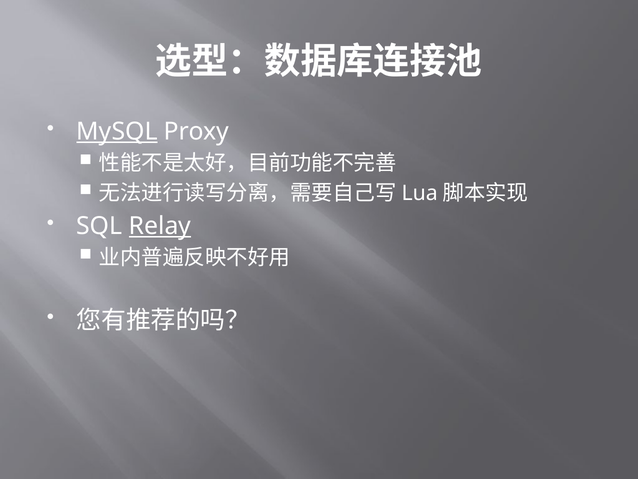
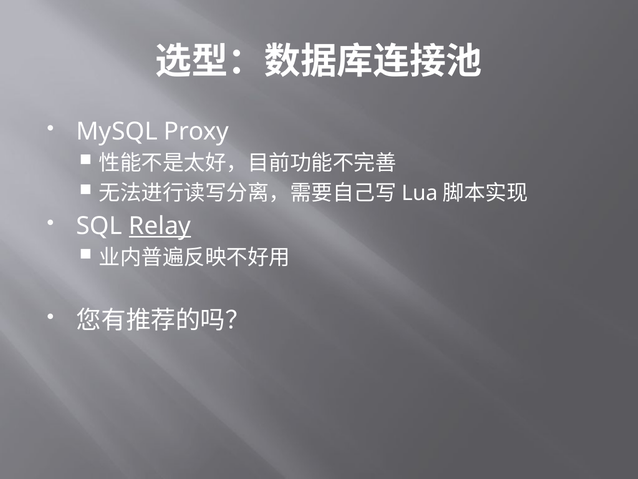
MySQL underline: present -> none (117, 131)
